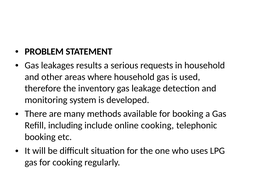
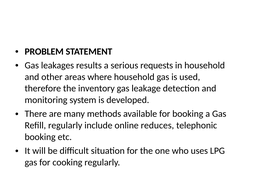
Refill including: including -> regularly (65, 125)
online cooking: cooking -> reduces (157, 125)
